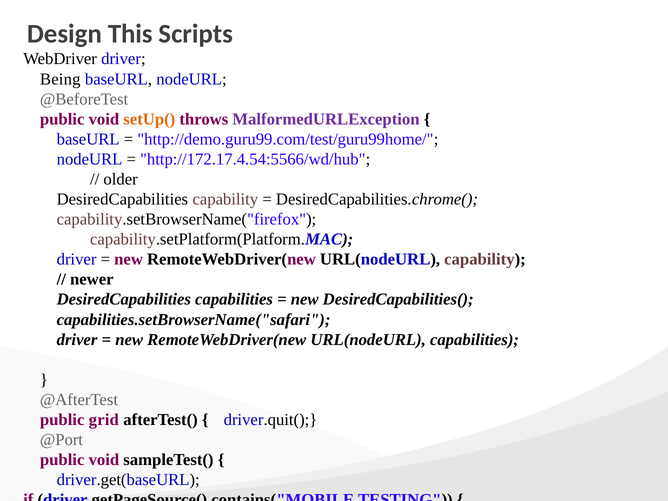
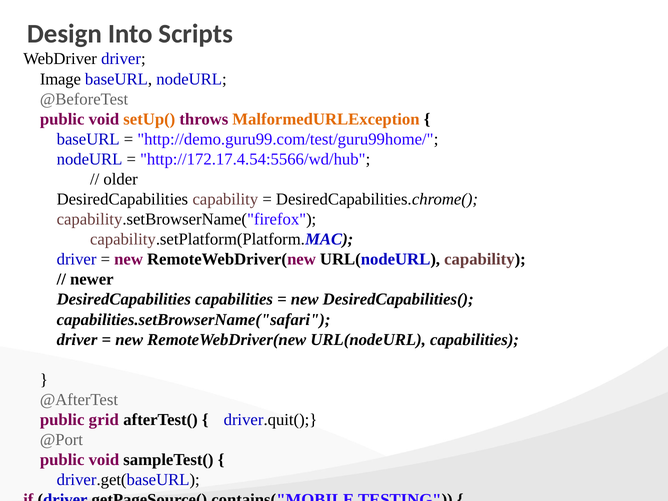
This: This -> Into (130, 34)
Being: Being -> Image (60, 79)
MalformedURLException colour: purple -> orange (326, 119)
